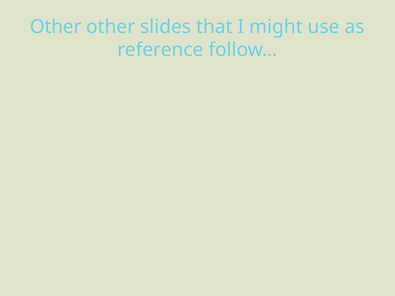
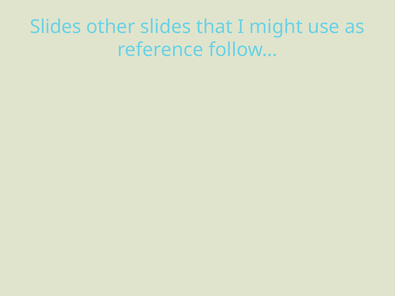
Other: Other -> Slides (56, 27)
